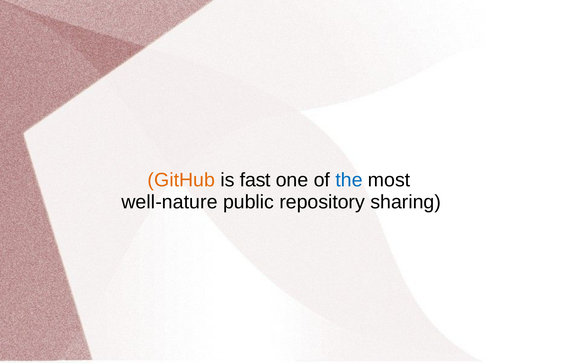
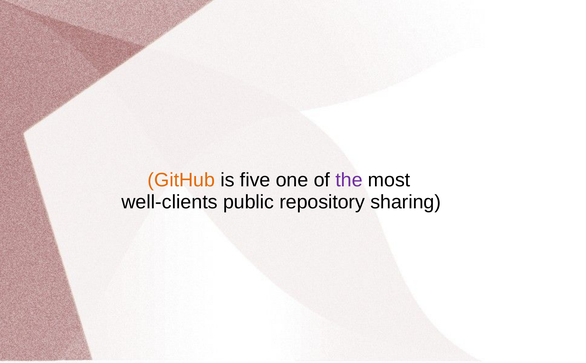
fast: fast -> five (255, 180)
the colour: blue -> purple (349, 180)
well-nature: well-nature -> well-clients (170, 202)
